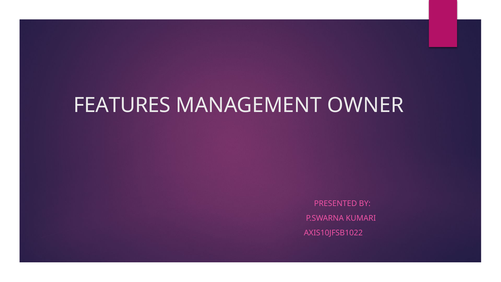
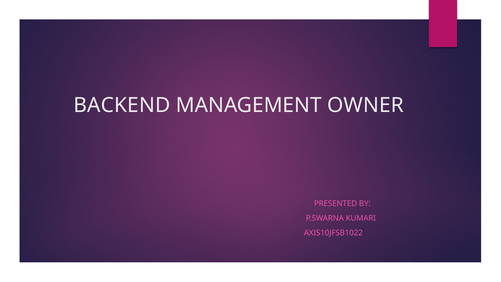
FEATURES: FEATURES -> BACKEND (122, 105)
